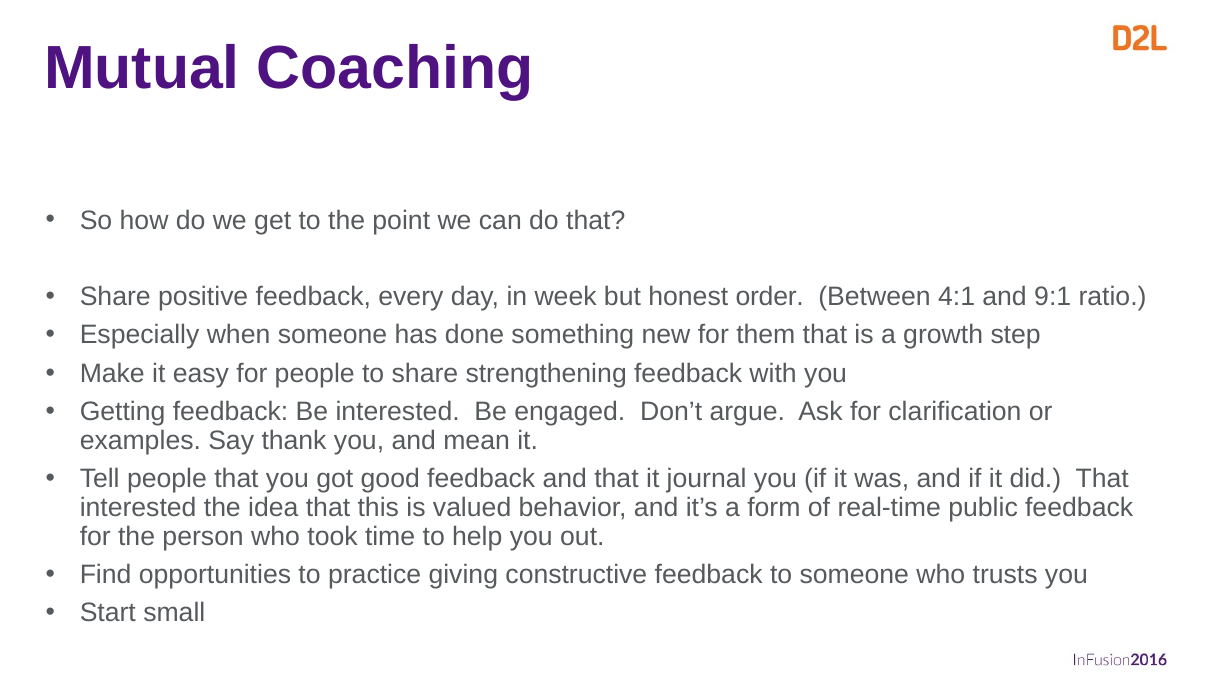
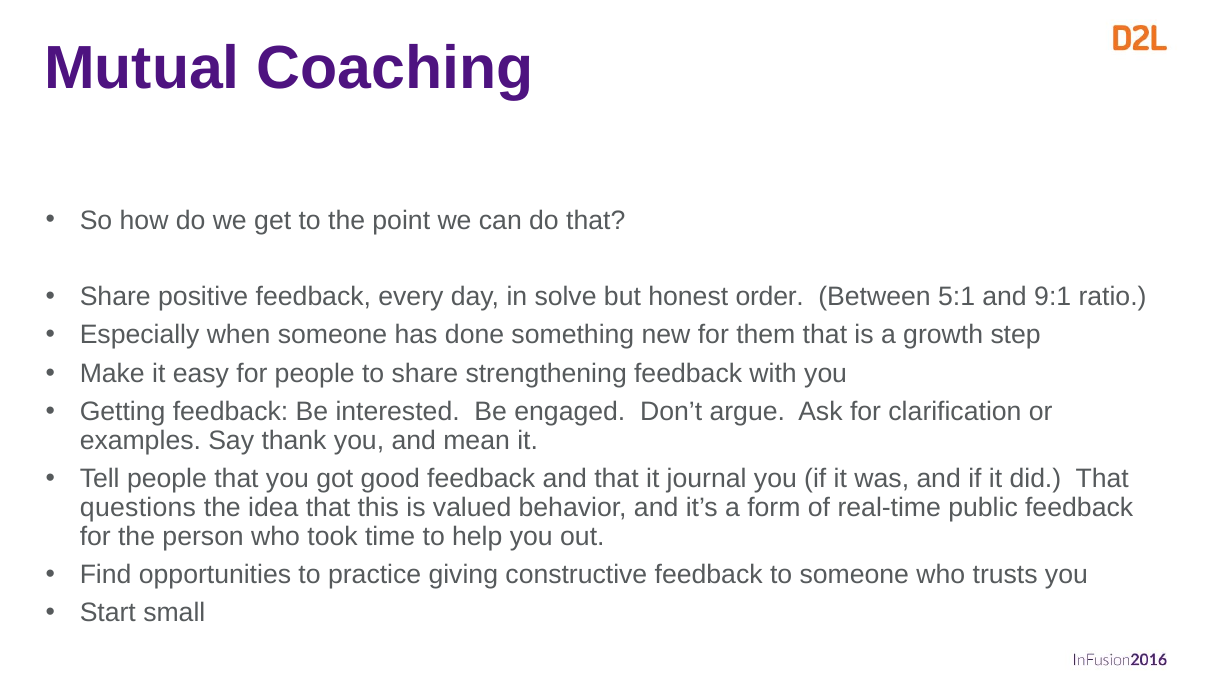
week: week -> solve (566, 297)
4:1: 4:1 -> 5:1 (957, 297)
interested: interested -> questions (138, 507)
